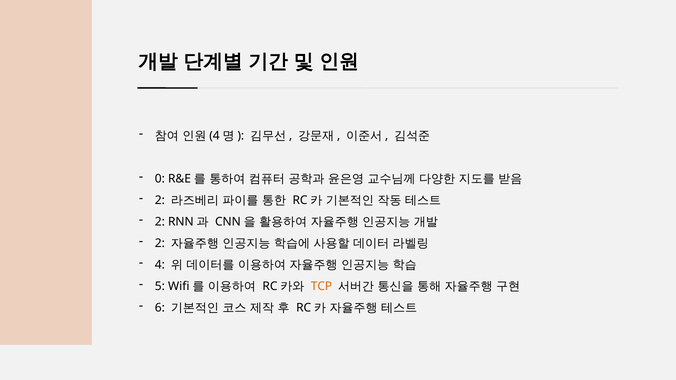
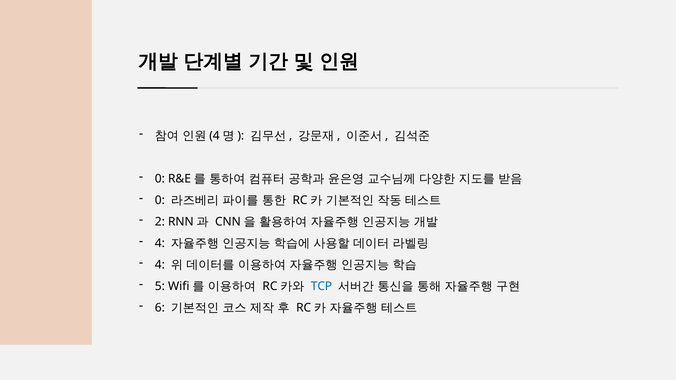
2: 2 -> 0 (160, 200)
2: 2 -> 4 (160, 244)
TCP colour: orange -> blue (321, 287)
